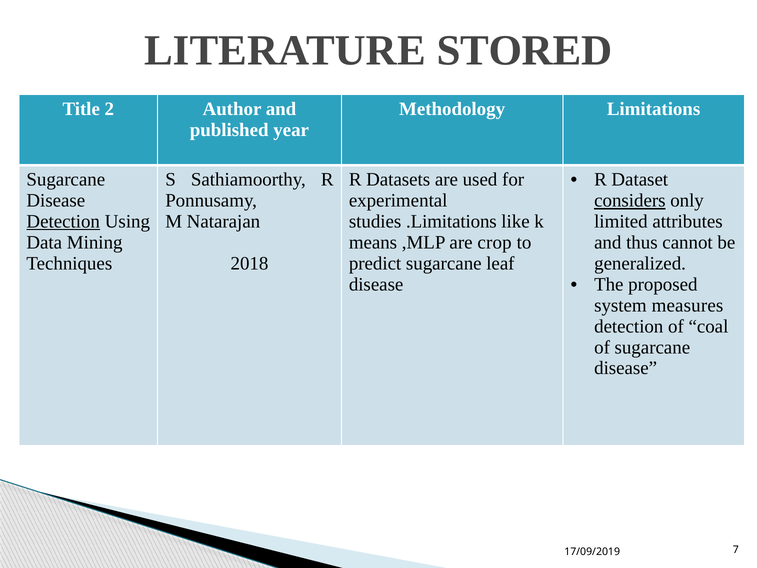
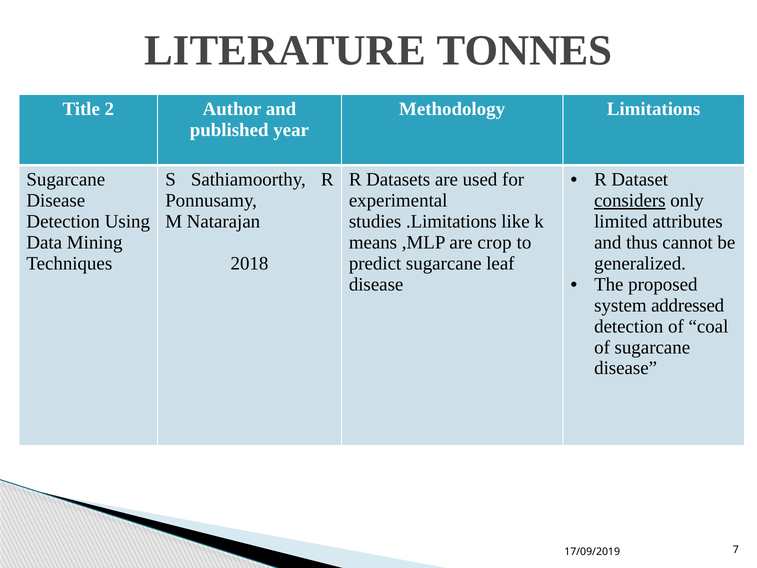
STORED: STORED -> TONNES (524, 50)
Detection underline: present -> none (63, 221)
measures: measures -> addressed (688, 305)
